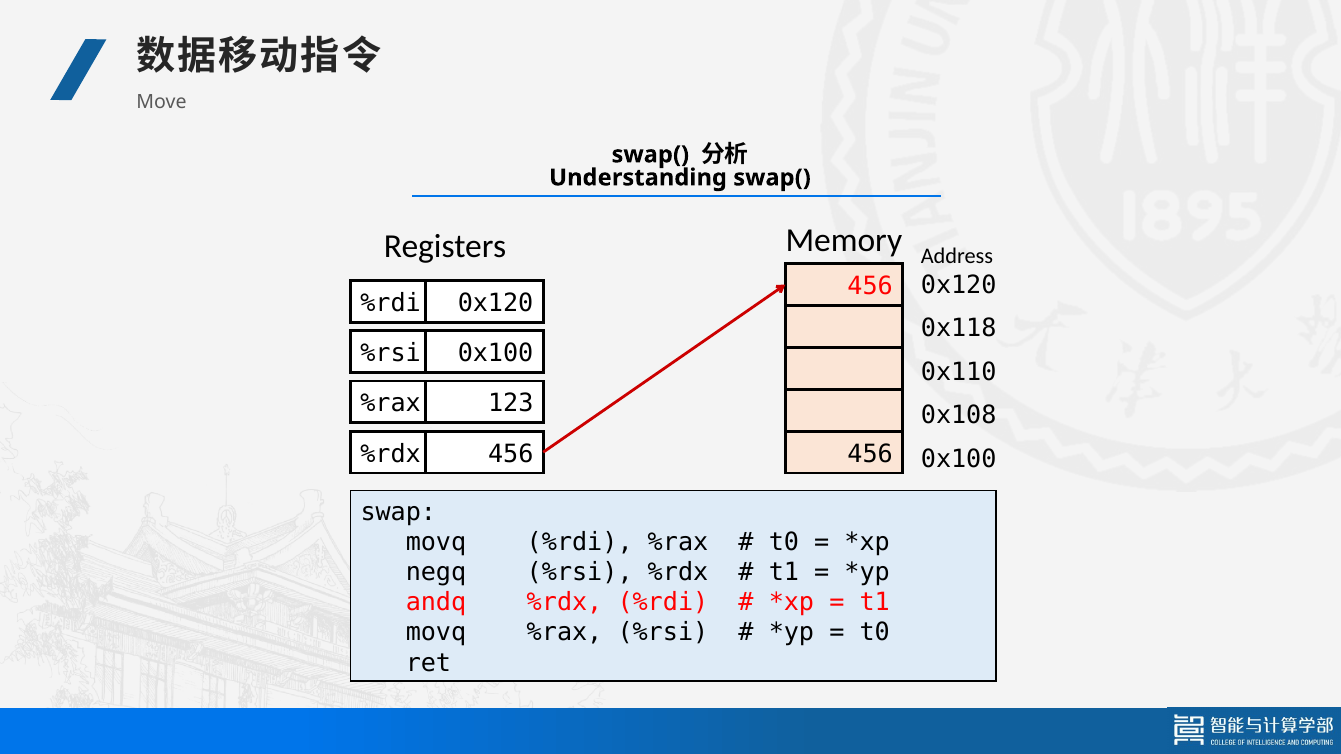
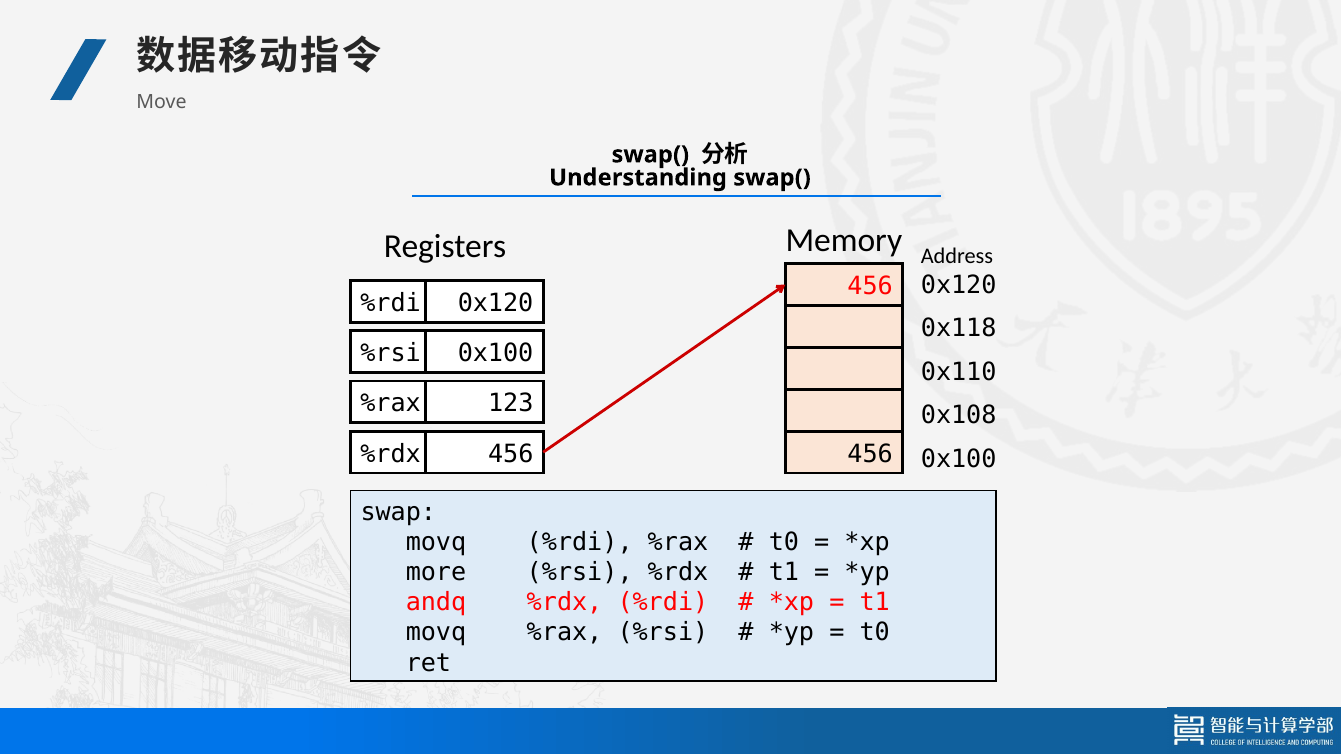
negq: negq -> more (436, 573)
